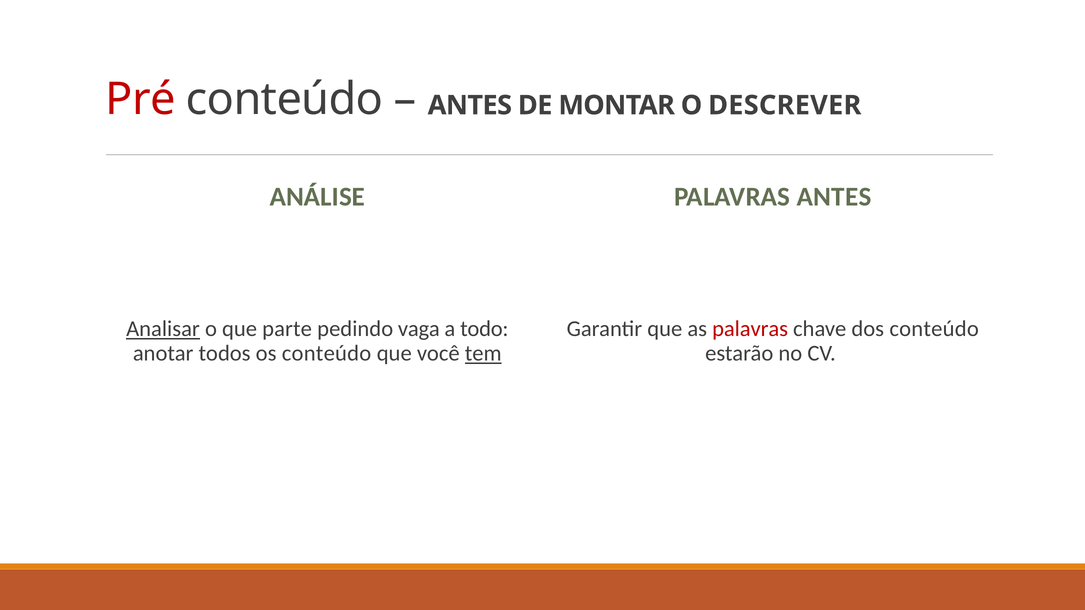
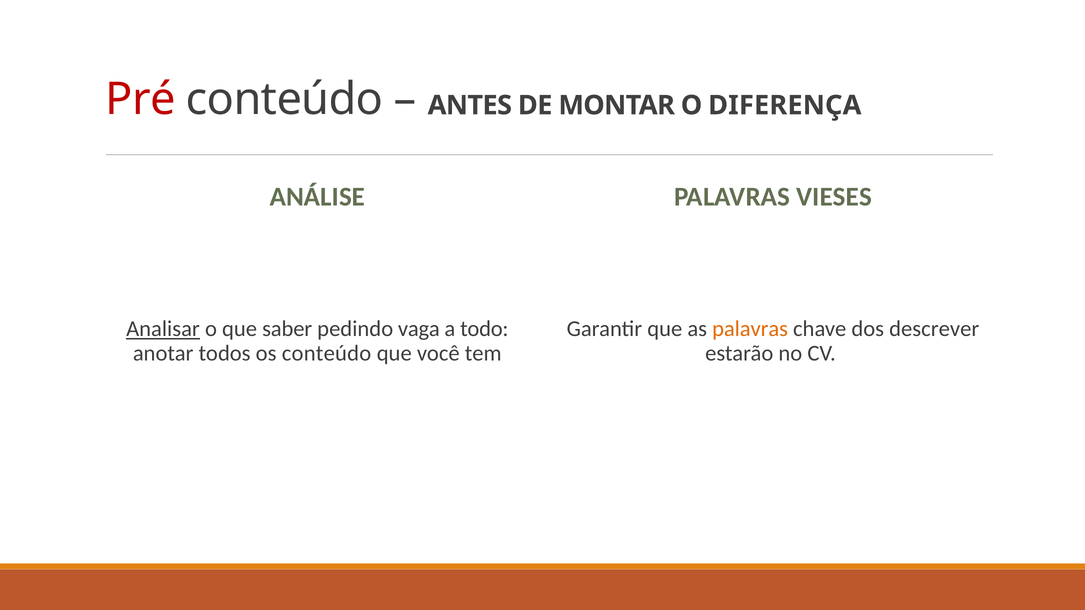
DESCREVER: DESCREVER -> DIFERENÇA (785, 105)
PALAVRAS ANTES: ANTES -> VIESES (834, 197)
parte: parte -> saber (287, 329)
palavras colour: red -> orange (750, 329)
dos conteúdo: conteúdo -> descrever (934, 329)
tem underline: present -> none (483, 354)
